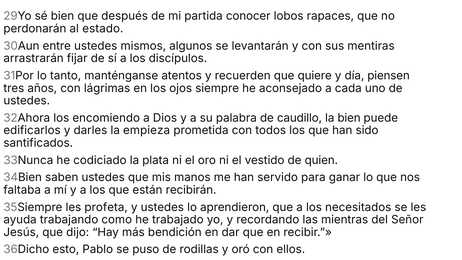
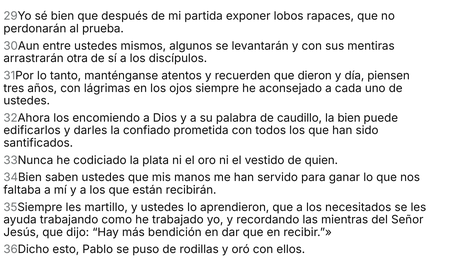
conocer: conocer -> exponer (248, 16)
estado: estado -> prueba (103, 29)
fijar: fijar -> otra (77, 58)
quiere: quiere -> dieron (315, 76)
empieza: empieza -> confiado (147, 130)
profeta: profeta -> martillo (106, 207)
